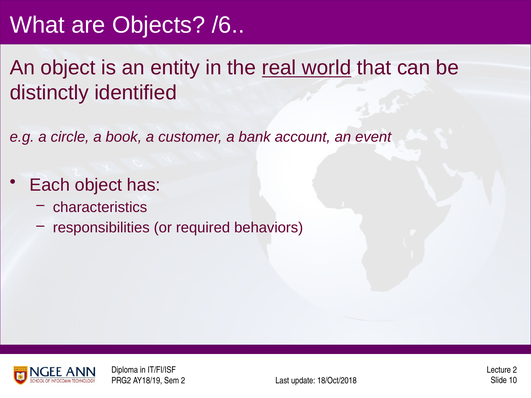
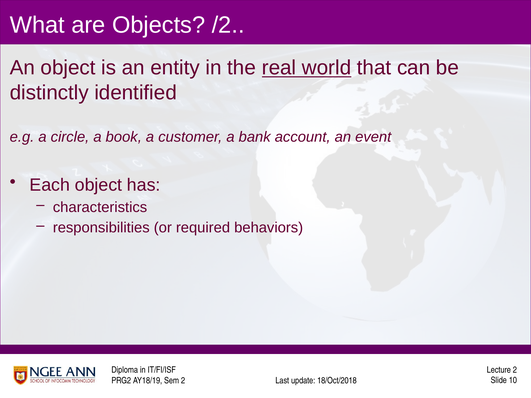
/6: /6 -> /2 (228, 25)
